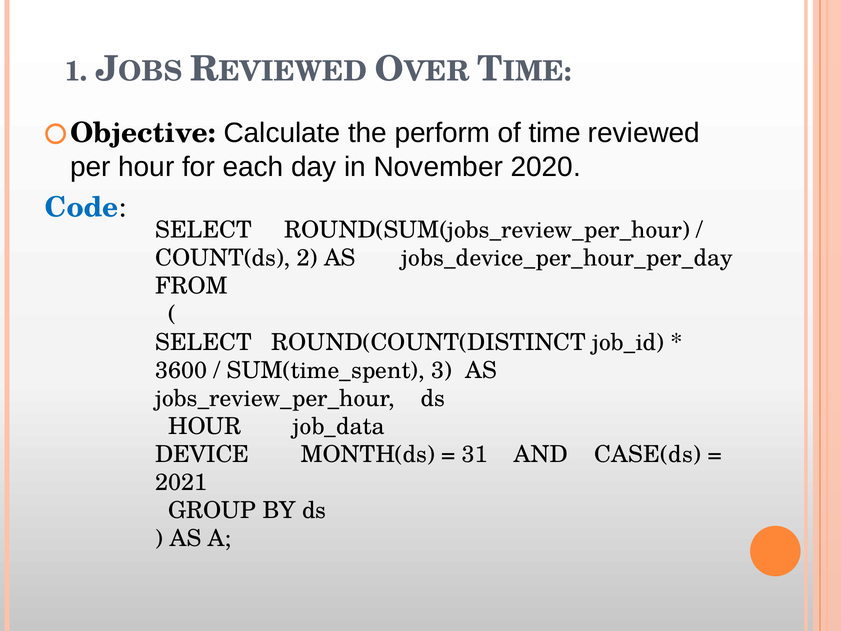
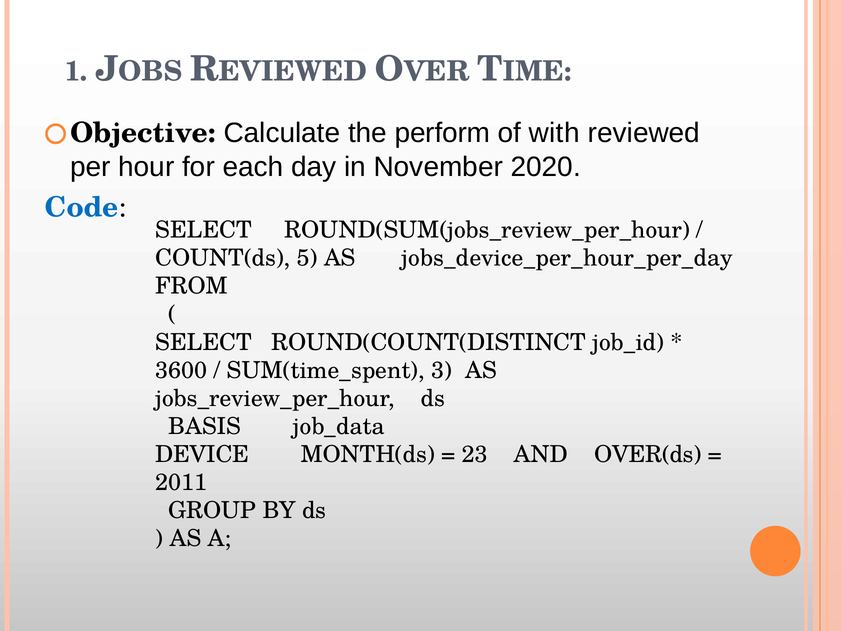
time: time -> with (554, 133)
2: 2 -> 5 (307, 258)
HOUR: HOUR -> BASIS (205, 426)
31: 31 -> 23 (475, 454)
CASE(ds: CASE(ds -> OVER(ds (648, 454)
2021: 2021 -> 2011 (181, 482)
